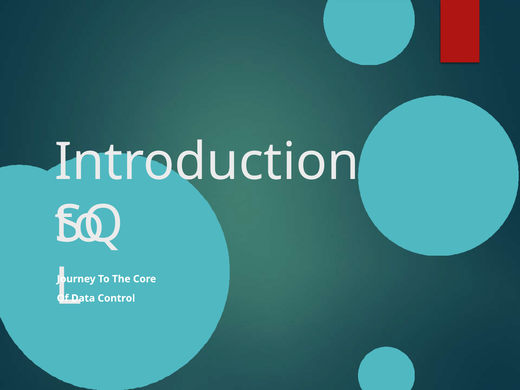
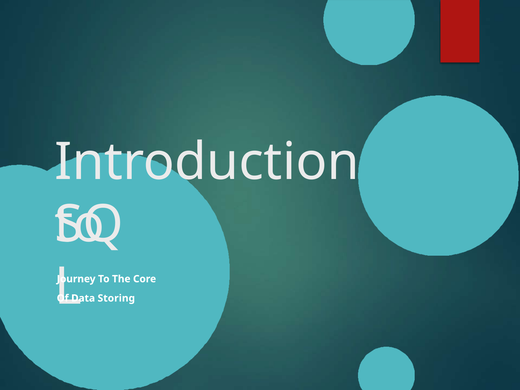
Control: Control -> Storing (116, 298)
